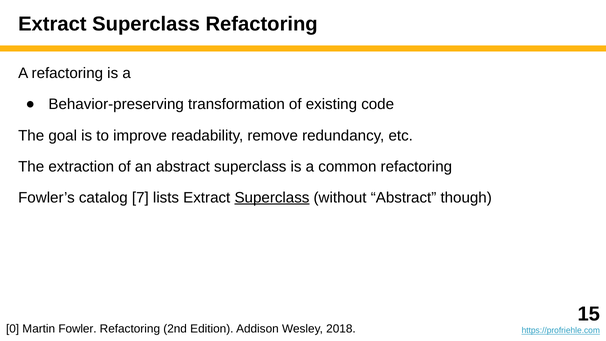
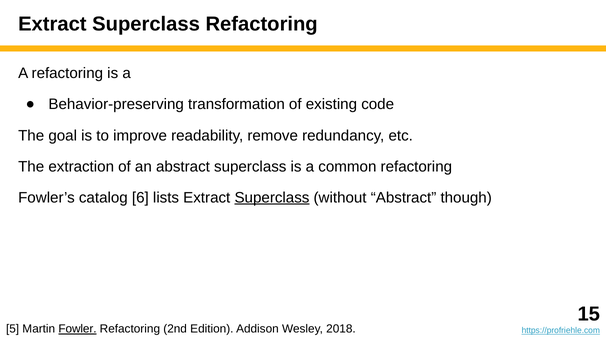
7: 7 -> 6 (140, 197)
0: 0 -> 5 (13, 329)
Fowler underline: none -> present (77, 329)
